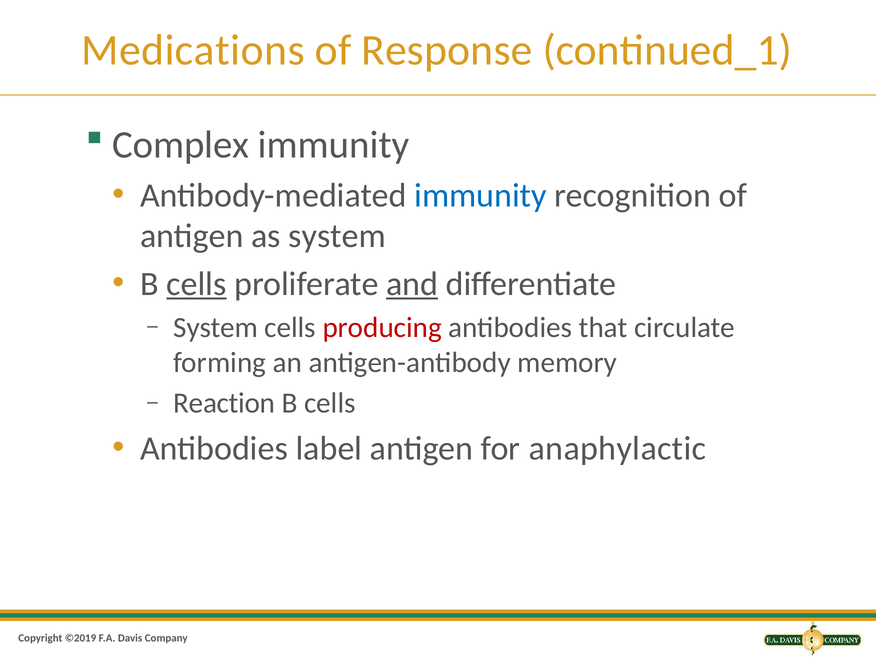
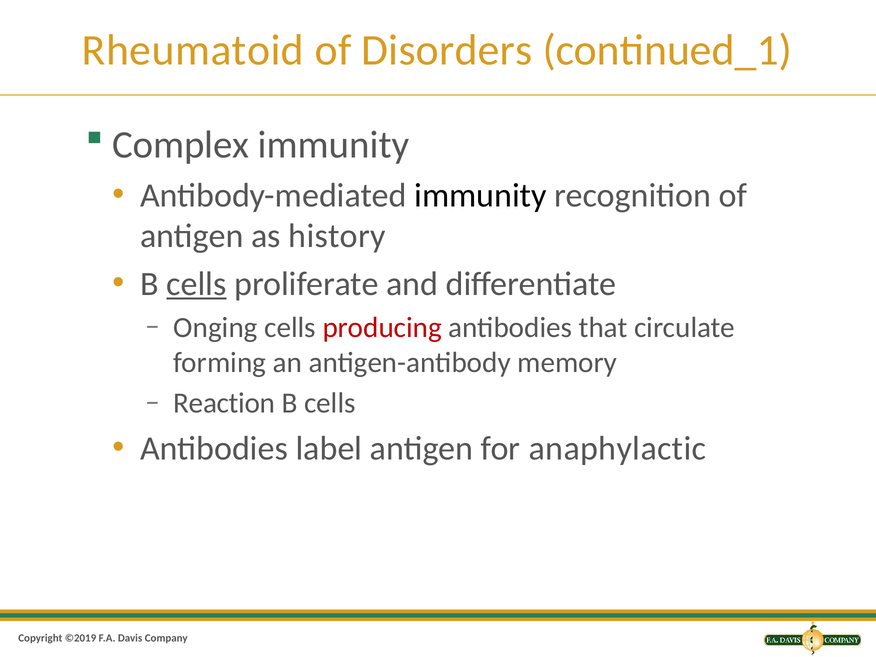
Medications: Medications -> Rheumatoid (193, 50)
Response: Response -> Disorders (447, 50)
immunity colour: blue -> black (480, 195)
as system: system -> history (337, 236)
and underline: present -> none (412, 284)
System: System -> Onging (216, 327)
